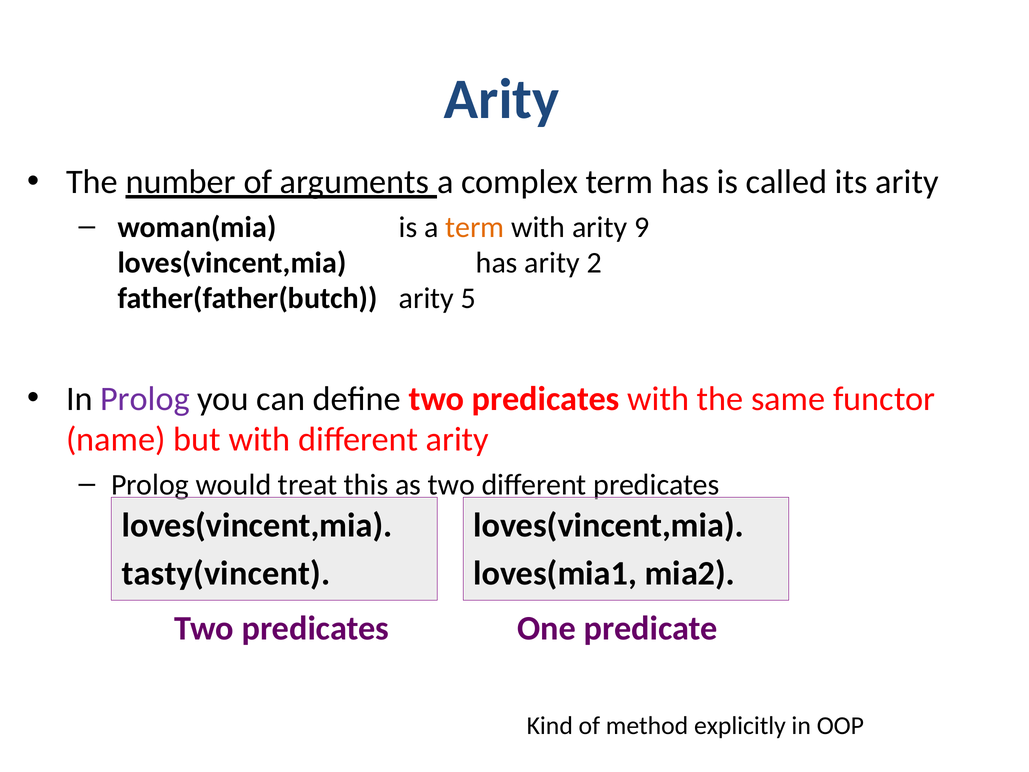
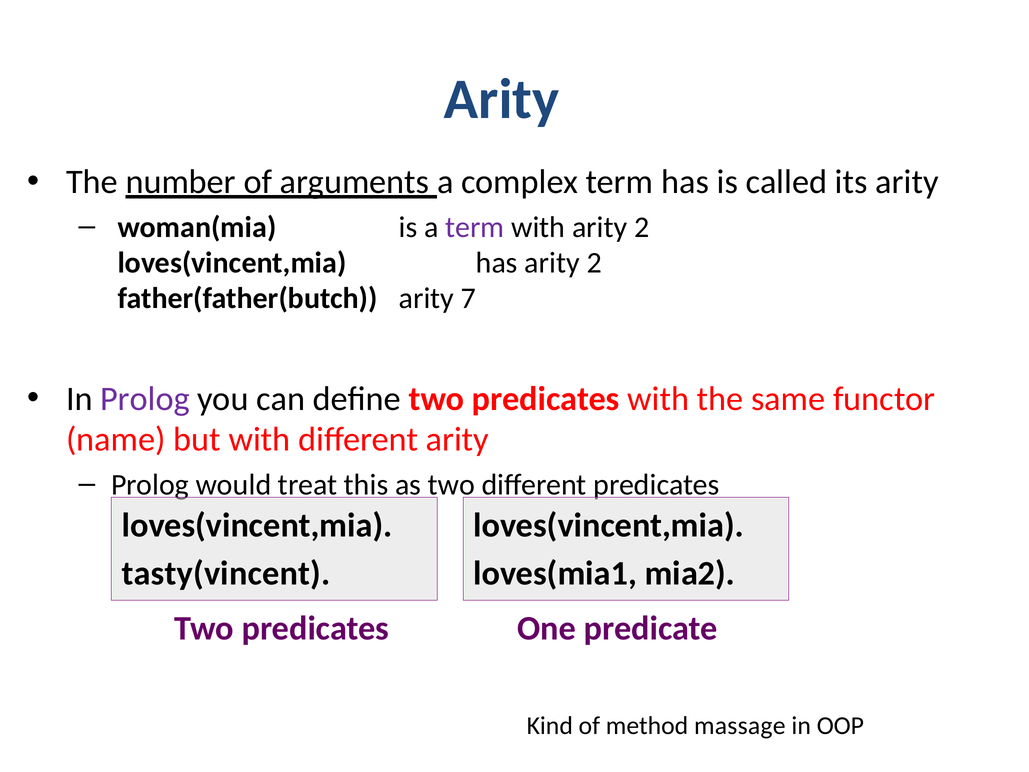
term colour: orange -> purple (475, 227)
with arity 9: 9 -> 2 (642, 227)
5: 5 -> 7 (468, 298)
explicitly: explicitly -> massage (740, 725)
